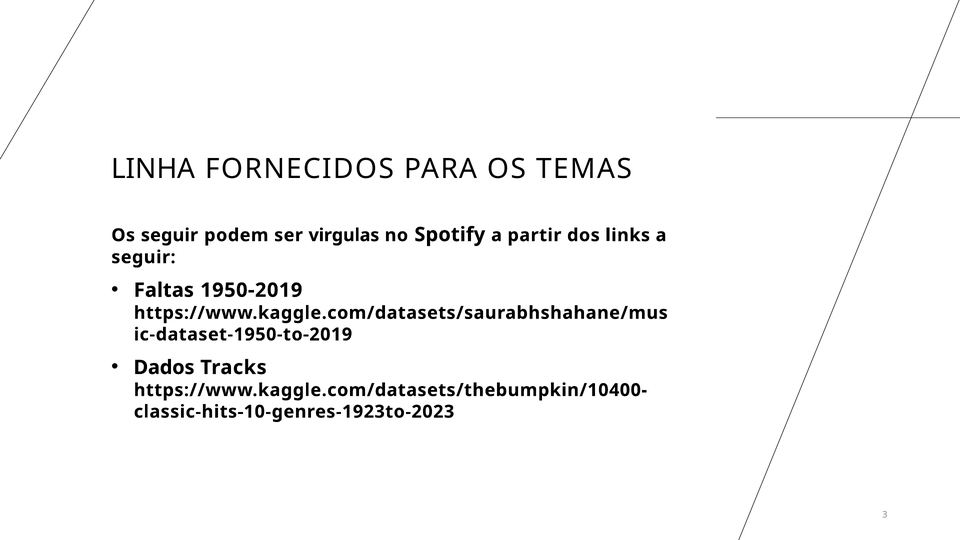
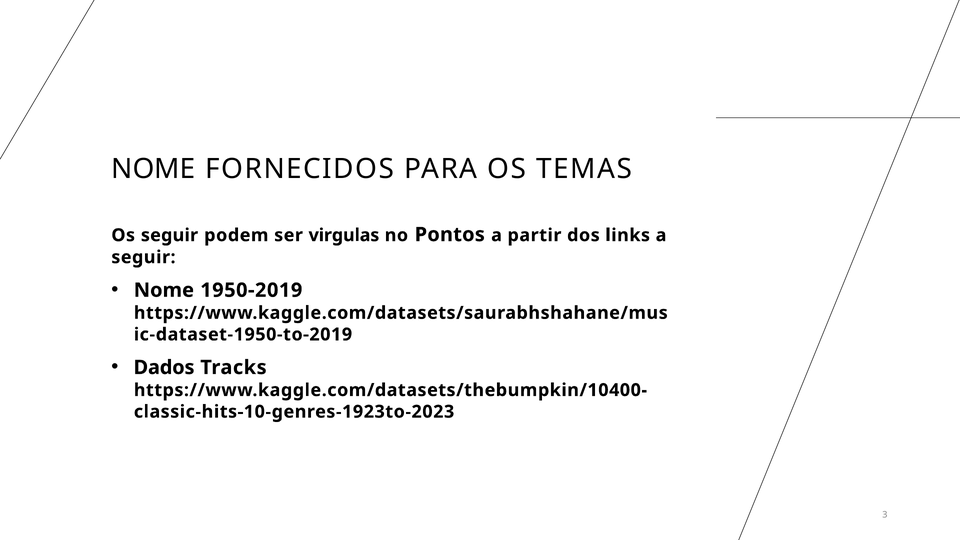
LINHA: LINHA -> NOME (153, 169)
Spotify: Spotify -> Pontos (450, 235)
Faltas: Faltas -> Nome (164, 290)
